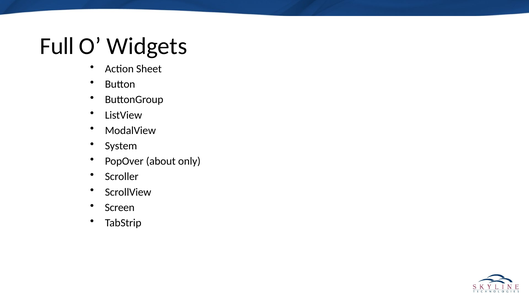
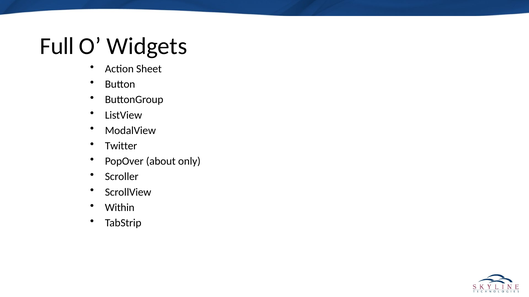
System: System -> Twitter (121, 146)
Screen: Screen -> Within (120, 208)
